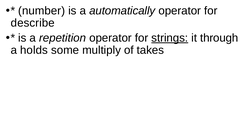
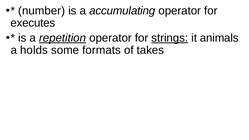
automatically: automatically -> accumulating (122, 11)
describe: describe -> executes (33, 23)
repetition underline: none -> present (63, 38)
through: through -> animals (219, 38)
multiply: multiply -> formats (102, 50)
